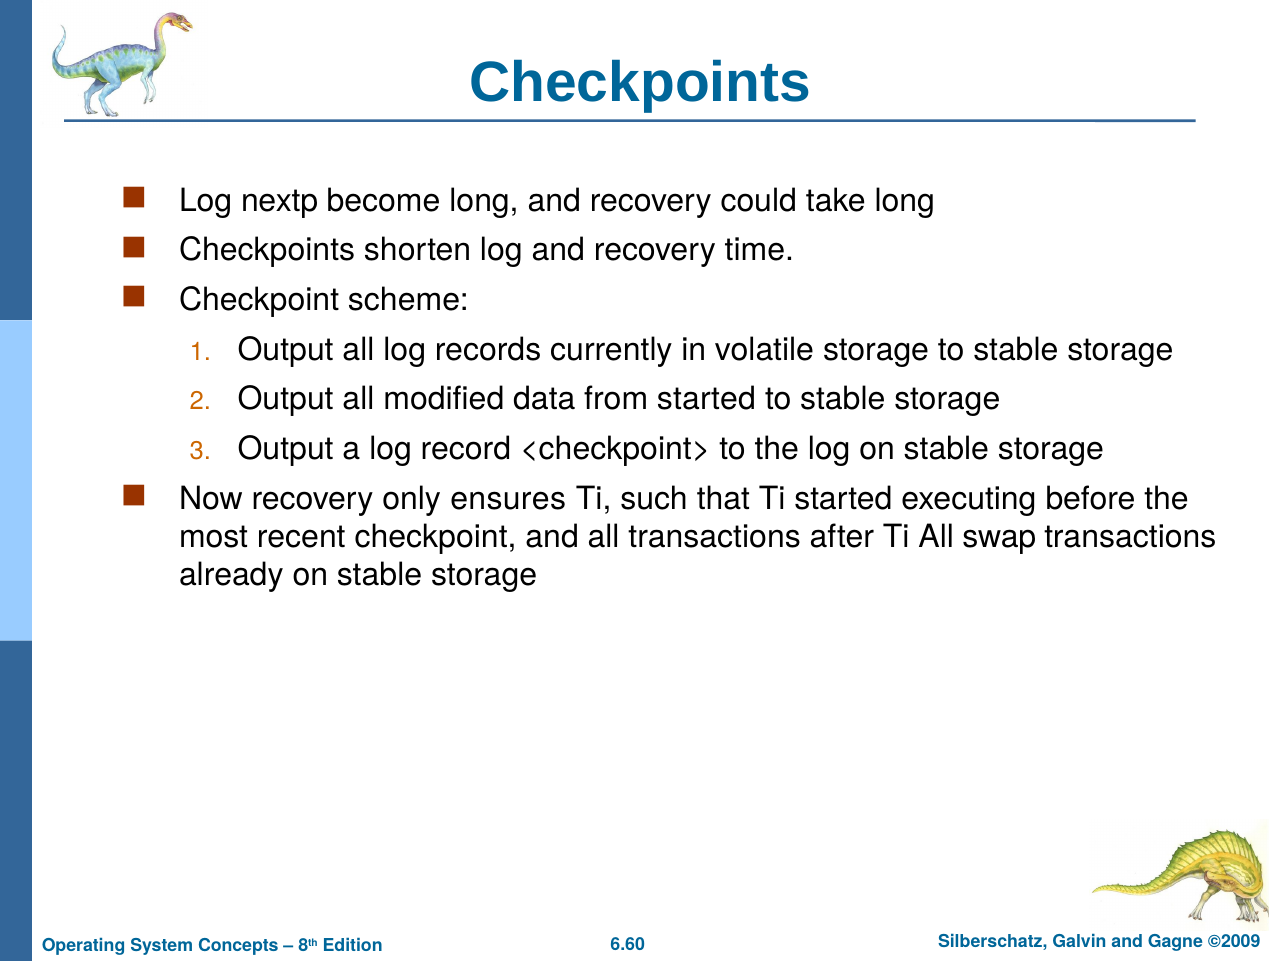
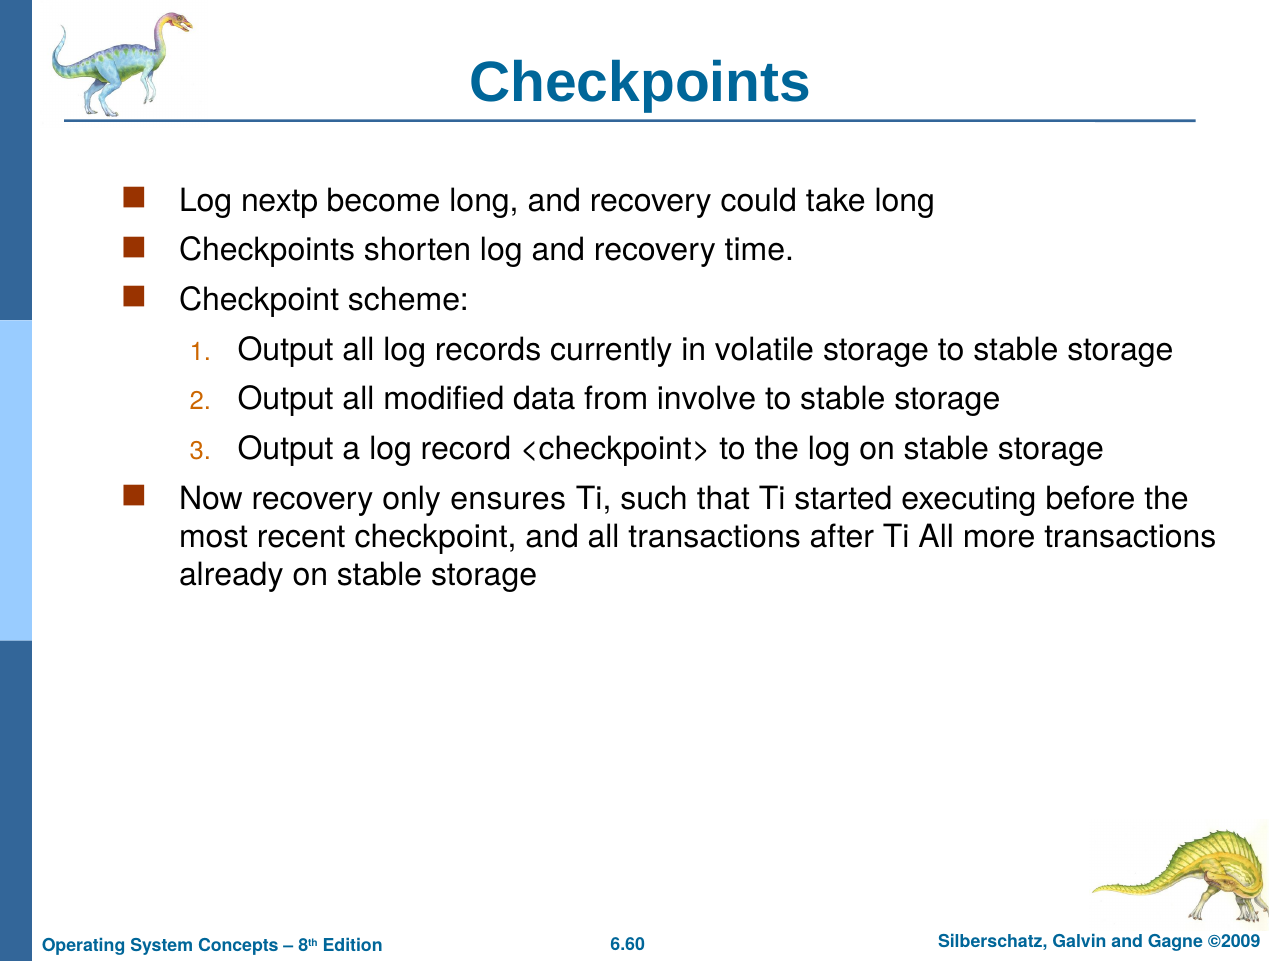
from started: started -> involve (707, 399)
swap: swap -> more (999, 537)
